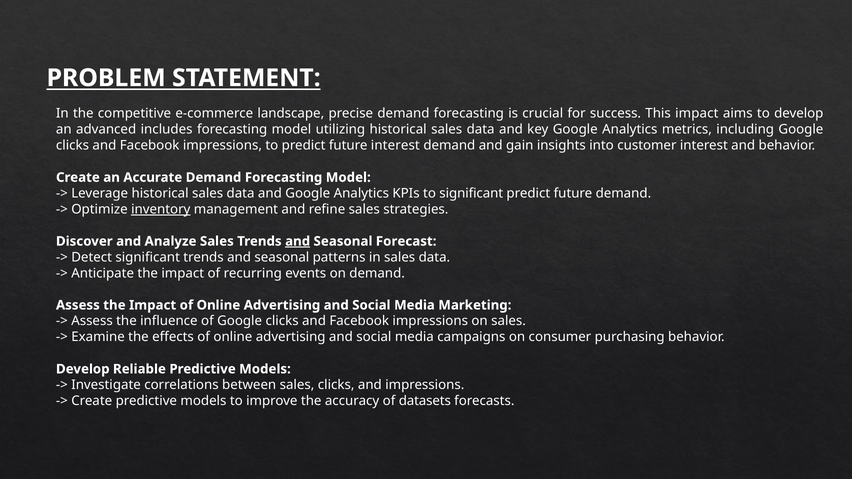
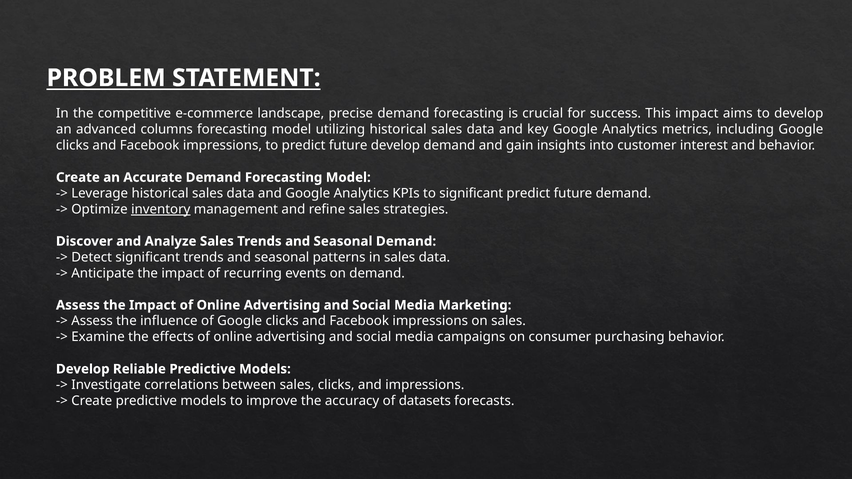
includes: includes -> columns (167, 130)
future interest: interest -> develop (395, 146)
and underline: present -> none (298, 241)
Seasonal Forecast: Forecast -> Demand (406, 241)
